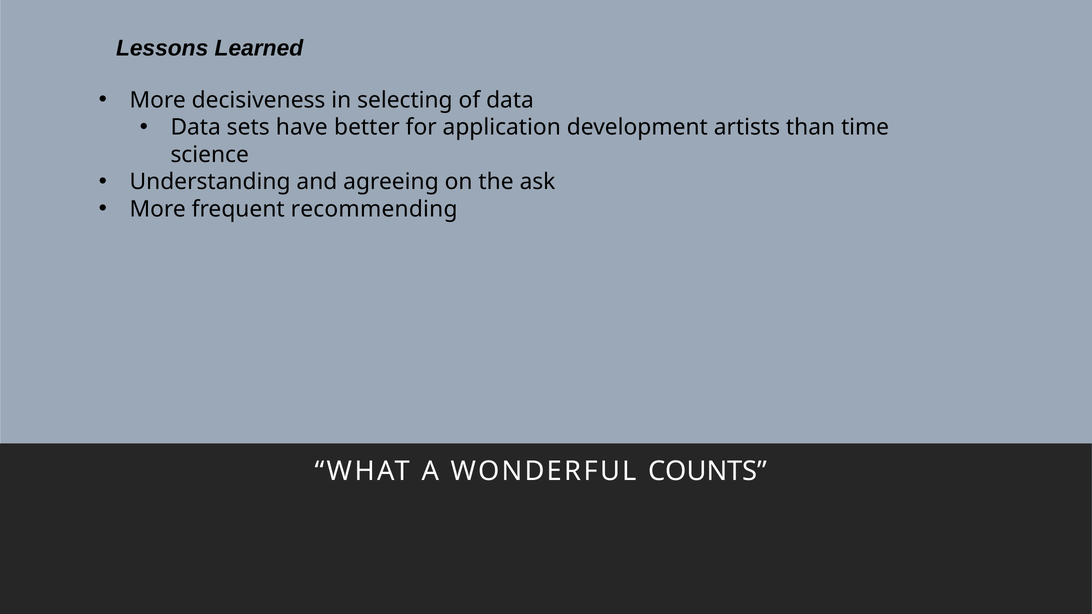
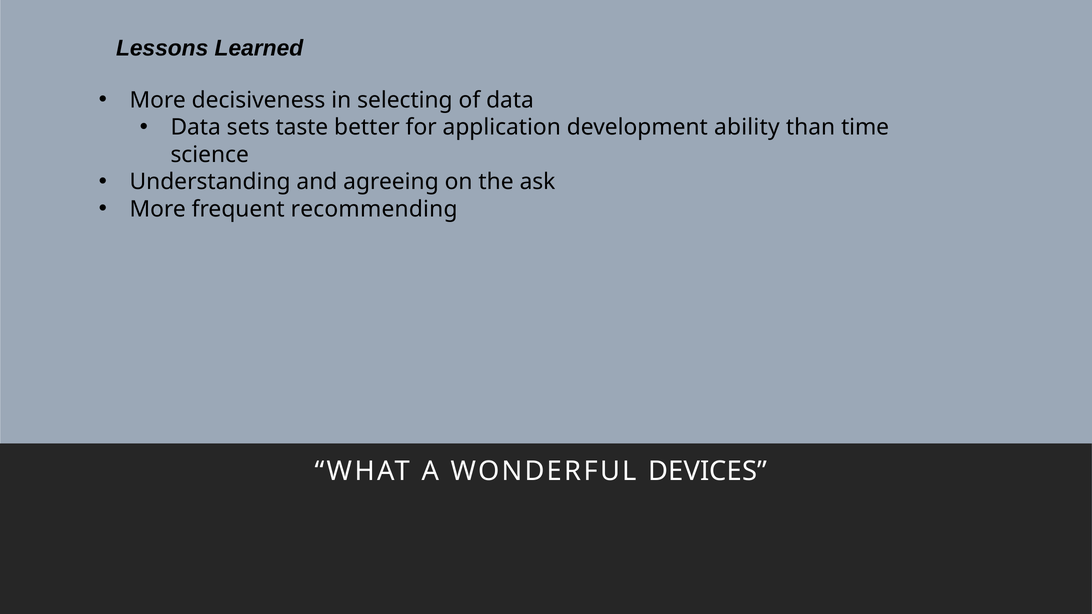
have: have -> taste (302, 127)
artists: artists -> ability (747, 127)
COUNTS: COUNTS -> DEVICES (708, 472)
